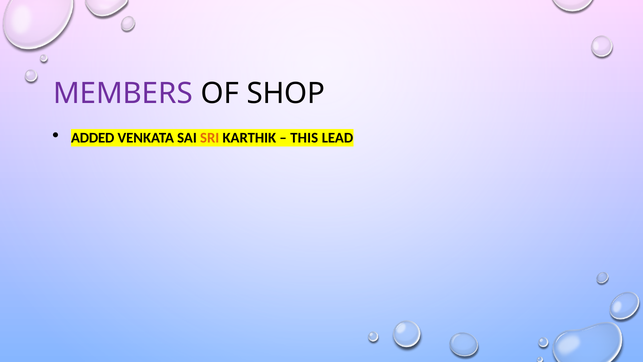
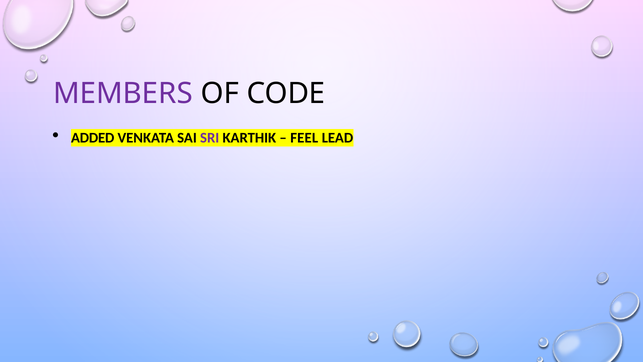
SHOP: SHOP -> CODE (286, 94)
SRI colour: orange -> purple (210, 138)
THIS: THIS -> FEEL (304, 138)
